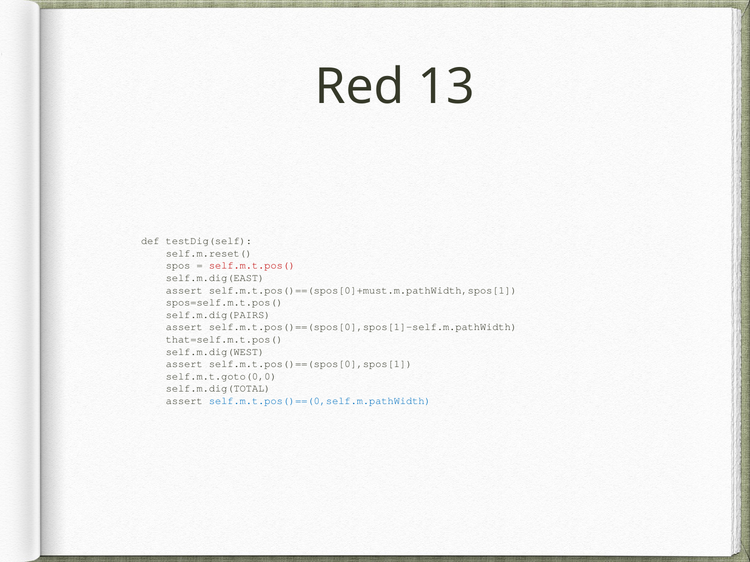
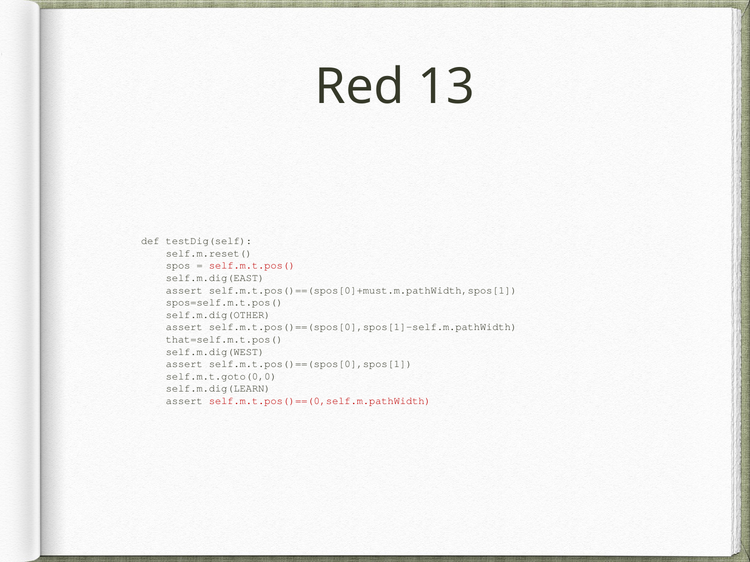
self.m.dig(PAIRS: self.m.dig(PAIRS -> self.m.dig(OTHER (218, 315)
self.m.dig(TOTAL: self.m.dig(TOTAL -> self.m.dig(LEARN (218, 389)
self.m.t.pos()==(0,self.m.pathWidth colour: blue -> red (320, 401)
